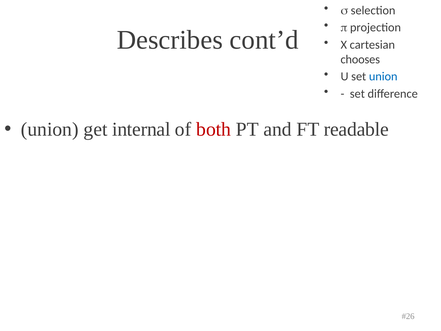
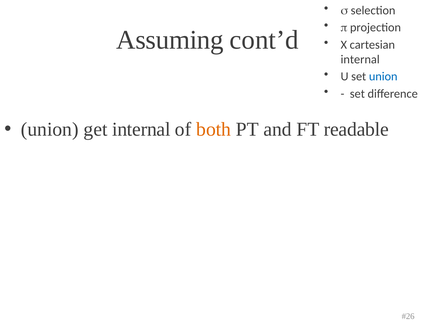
Describes: Describes -> Assuming (170, 40)
chooses: chooses -> internal (360, 59)
both colour: red -> orange (214, 129)
